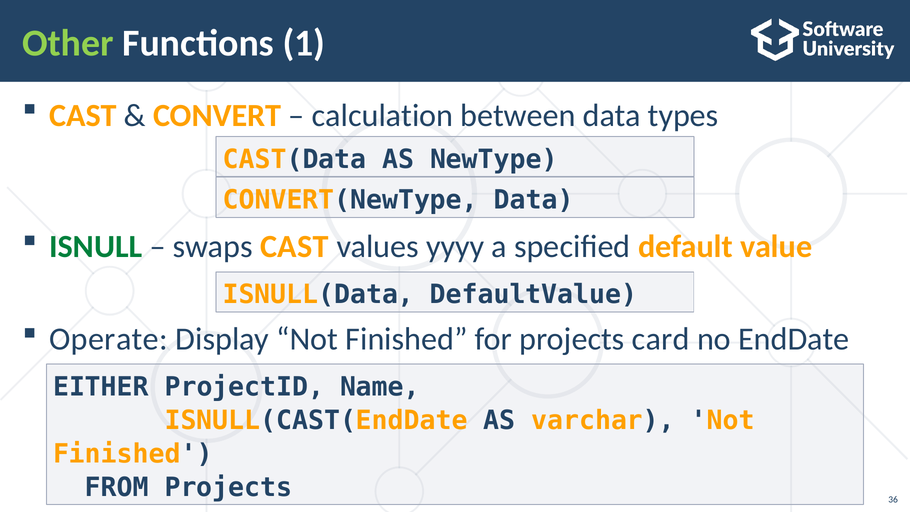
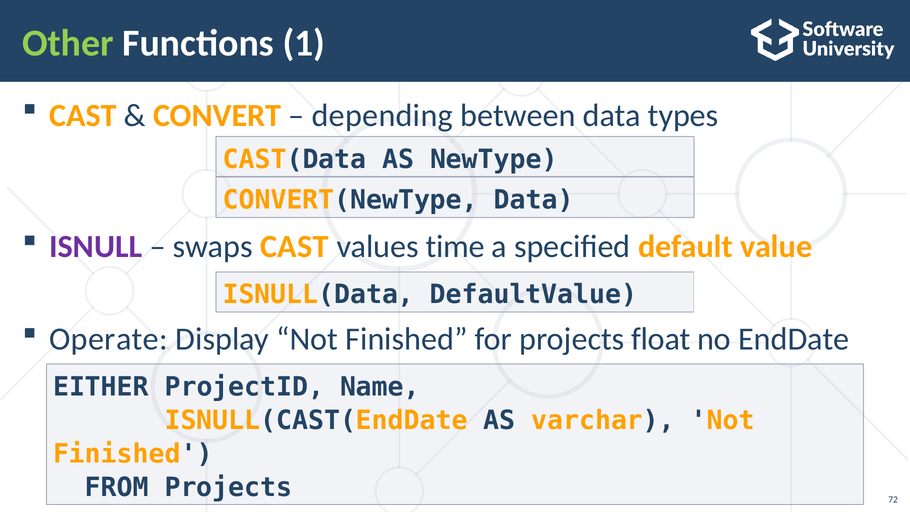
calculation: calculation -> depending (382, 115)
ISNULL colour: green -> purple (96, 247)
yyyy: yyyy -> time (455, 247)
card: card -> float (661, 339)
36: 36 -> 72 (893, 499)
